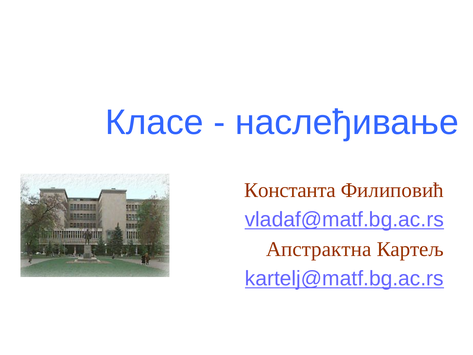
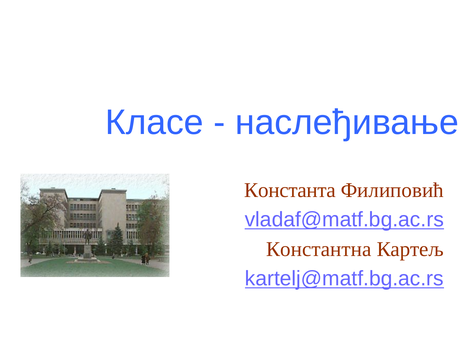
Апстрактна: Апстрактна -> Константна (319, 249)
